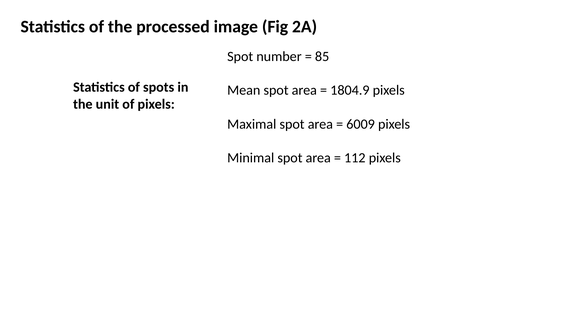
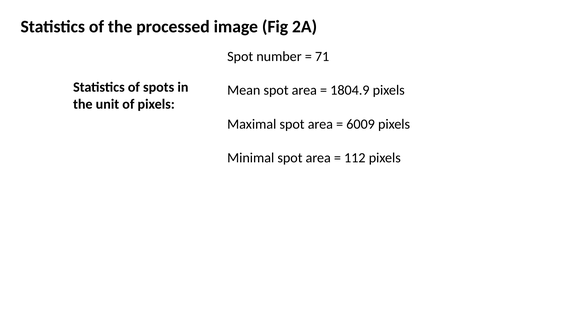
85: 85 -> 71 (322, 56)
